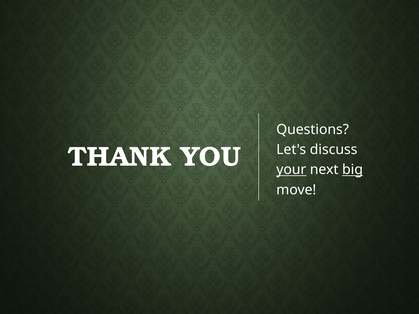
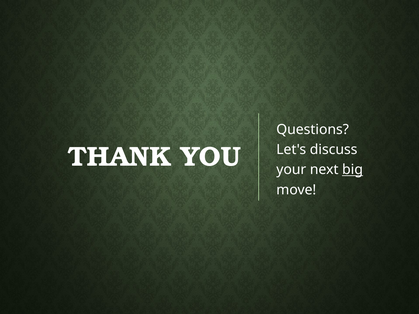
your underline: present -> none (291, 170)
